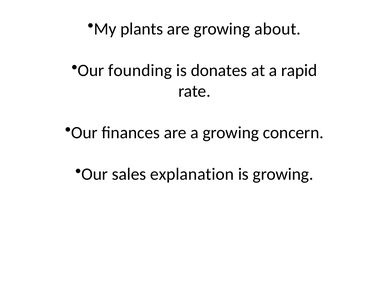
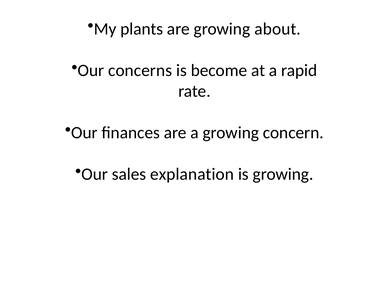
founding: founding -> concerns (140, 70)
donates: donates -> become (219, 70)
